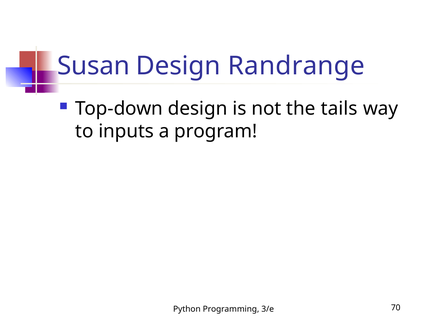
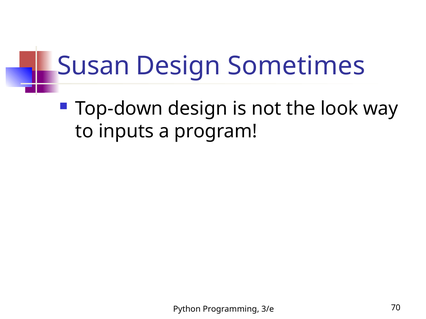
Randrange: Randrange -> Sometimes (296, 66)
tails: tails -> look (339, 109)
